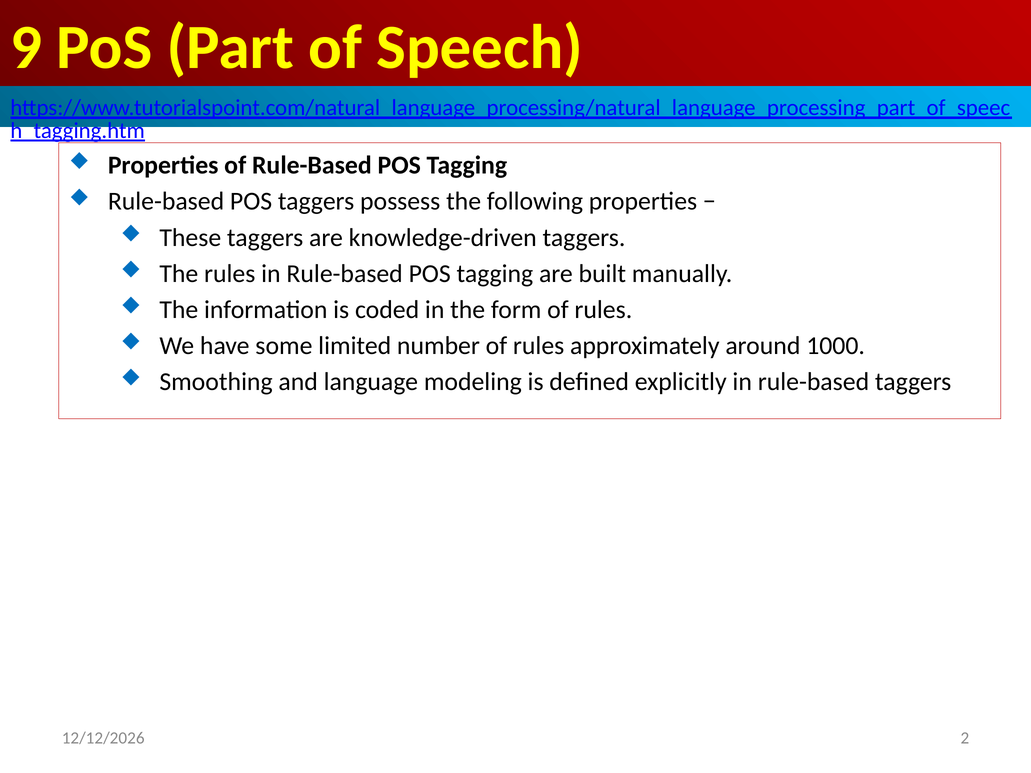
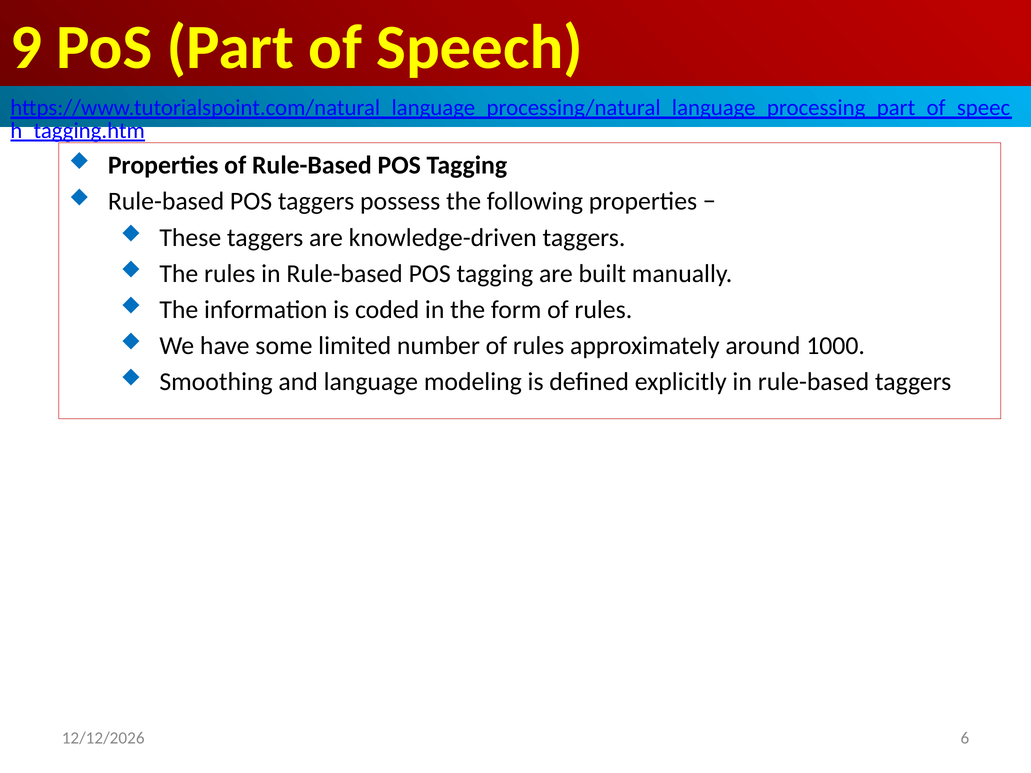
2: 2 -> 6 (965, 738)
